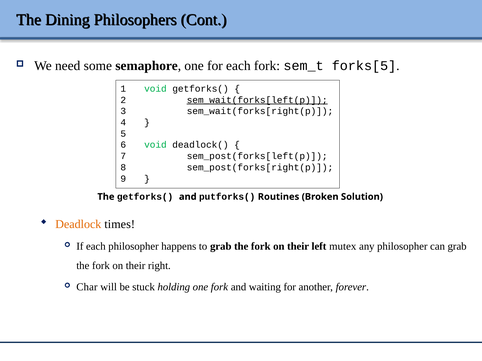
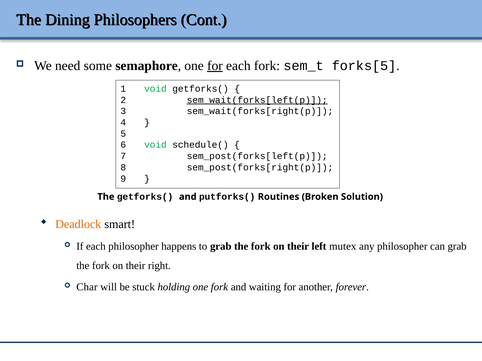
for underline: none -> present (215, 66)
deadlock(: deadlock( -> schedule( (200, 145)
times: times -> smart (120, 224)
